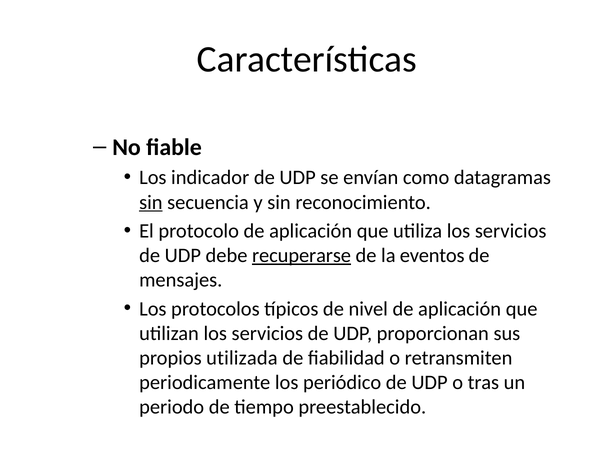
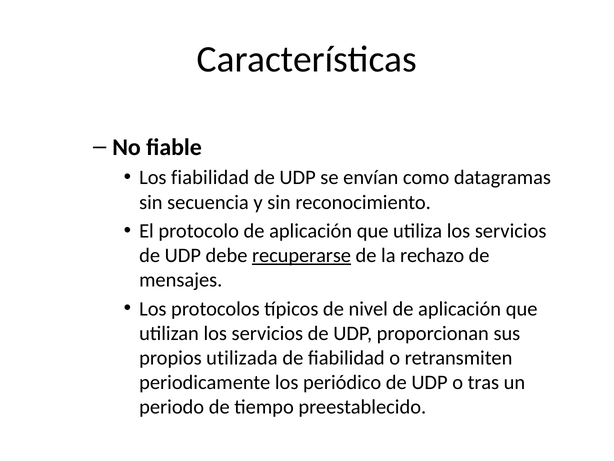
Los indicador: indicador -> fiabilidad (210, 177)
sin underline: present -> none (151, 202)
eventos: eventos -> rechazo (432, 255)
